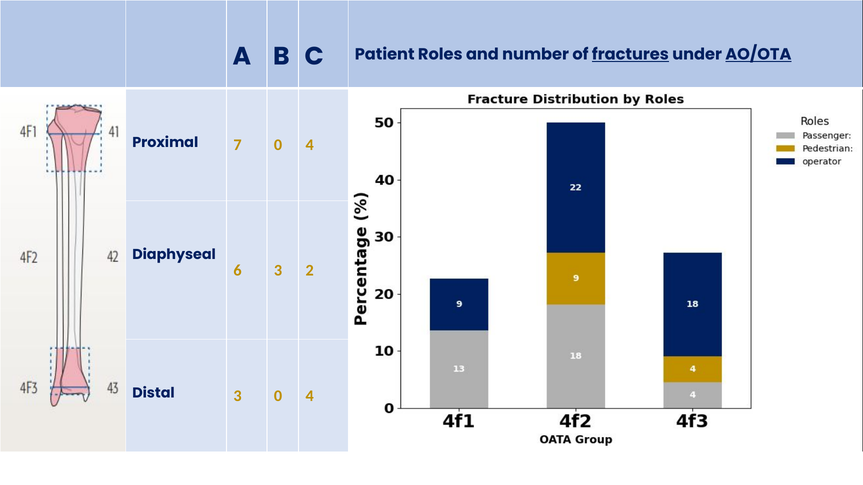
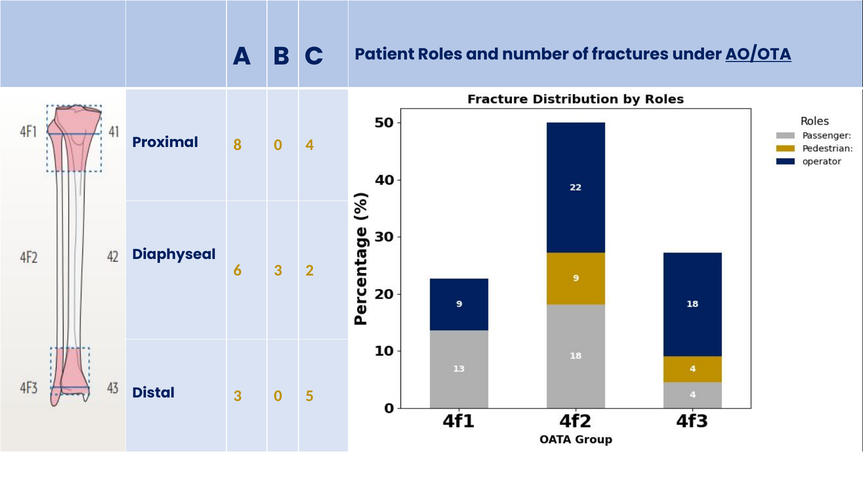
fractures underline: present -> none (630, 54)
7: 7 -> 8 (238, 145)
3 0 4: 4 -> 5 (310, 396)
